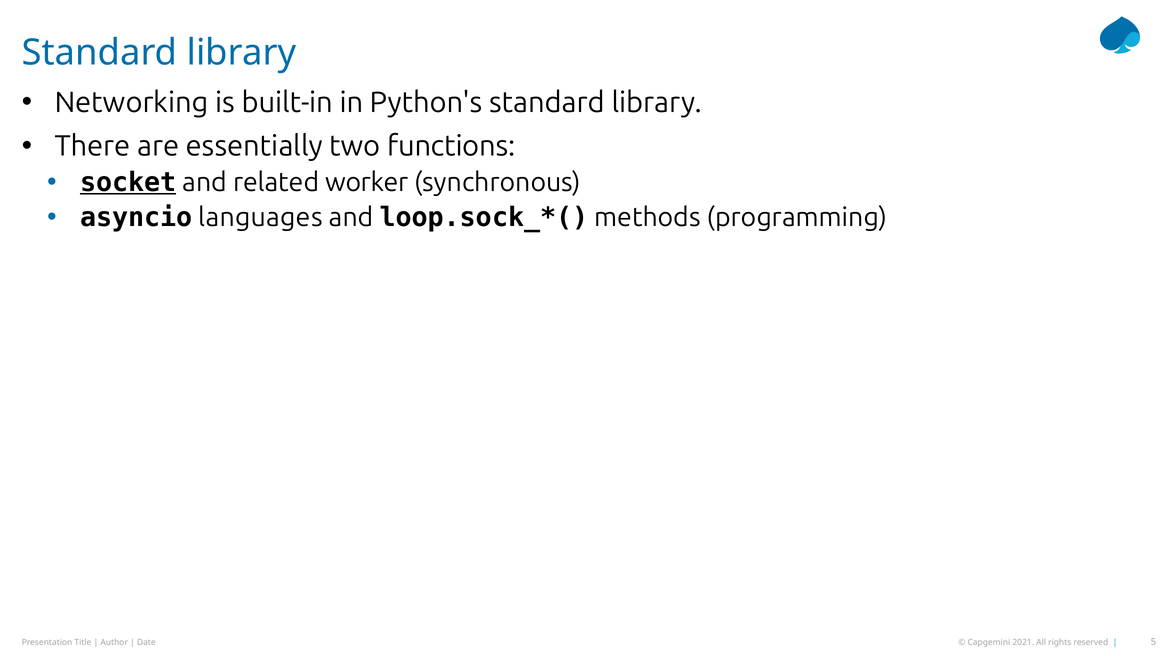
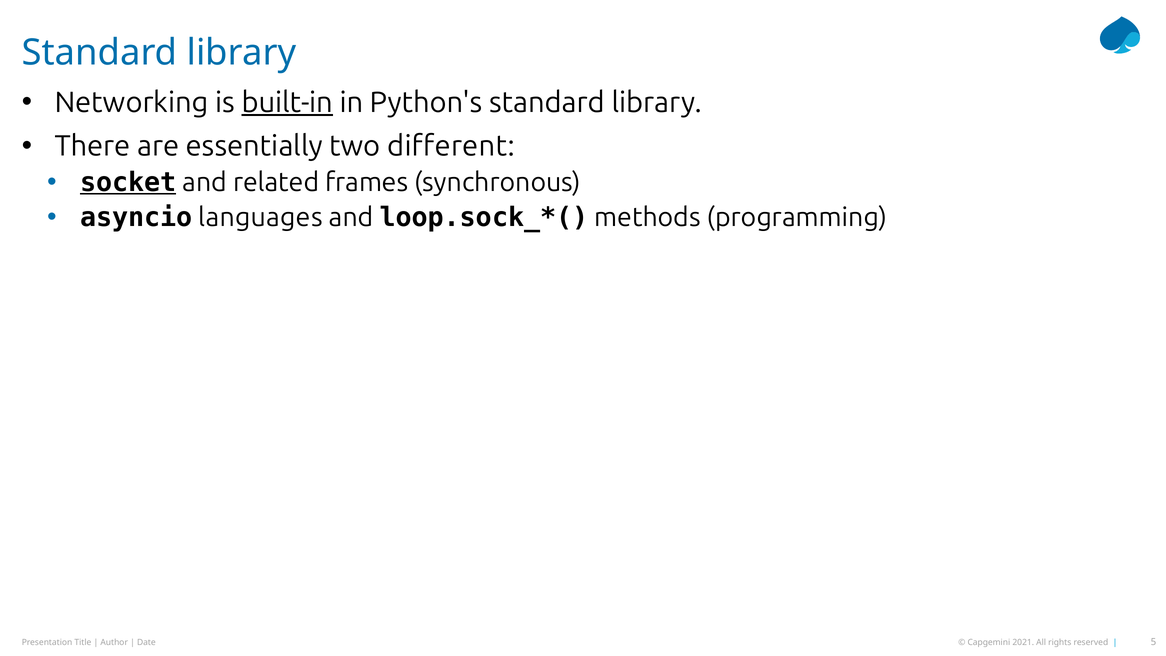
built-in underline: none -> present (287, 102)
functions: functions -> different (451, 146)
worker: worker -> frames (367, 182)
